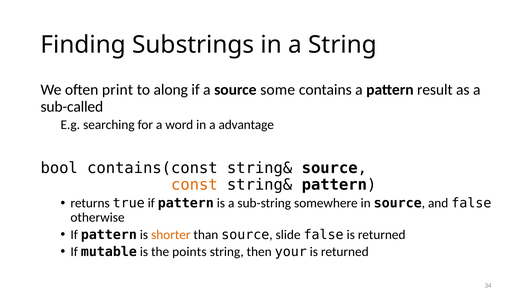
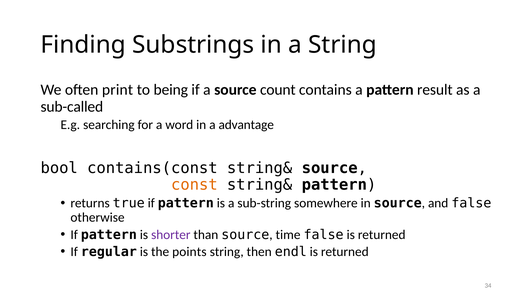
along: along -> being (171, 90)
some: some -> count (278, 90)
shorter colour: orange -> purple (171, 235)
slide: slide -> time (288, 235)
mutable: mutable -> regular (109, 252)
your: your -> endl (291, 252)
